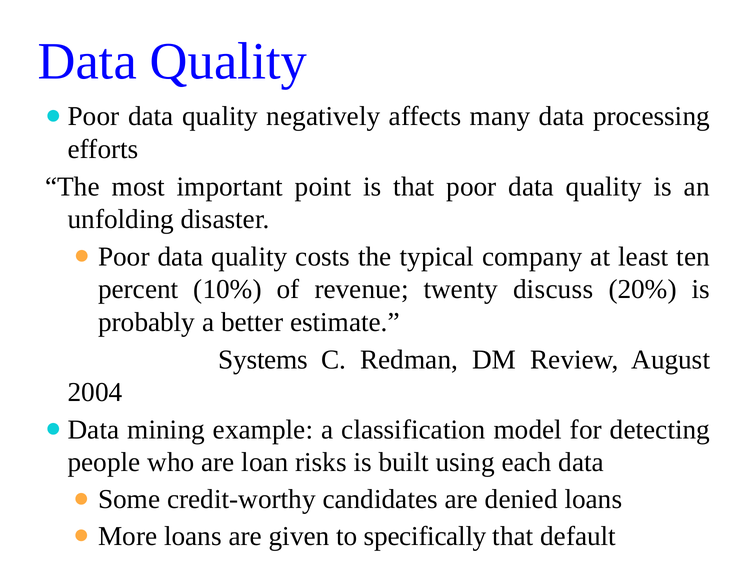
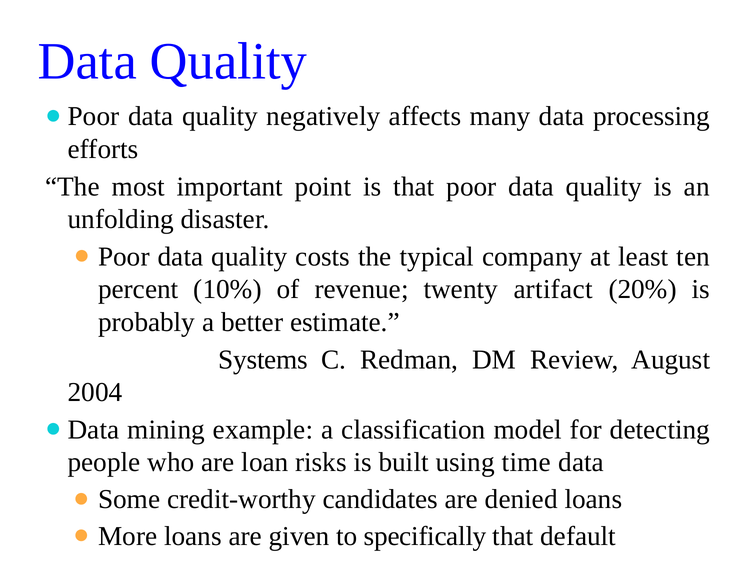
discuss: discuss -> artifact (553, 289)
each: each -> time (526, 462)
